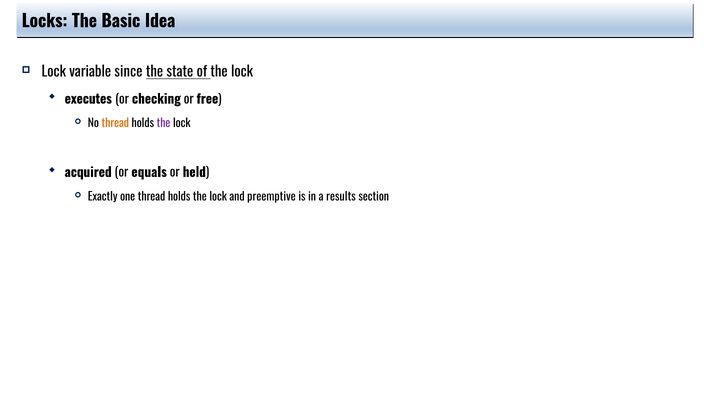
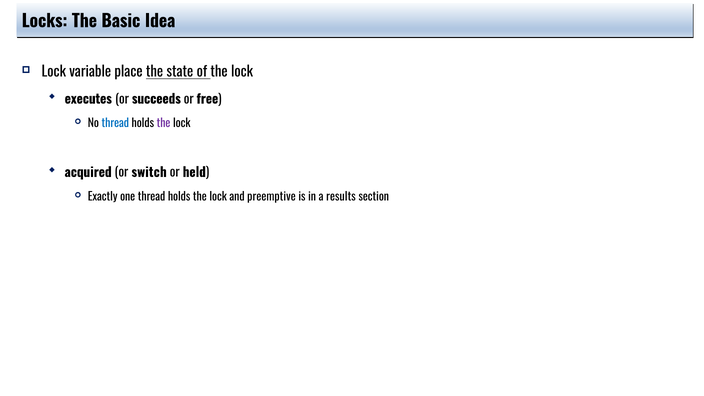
since: since -> place (129, 72)
checking: checking -> succeeds (156, 99)
thread colour: orange -> blue (115, 123)
equals: equals -> switch (149, 173)
